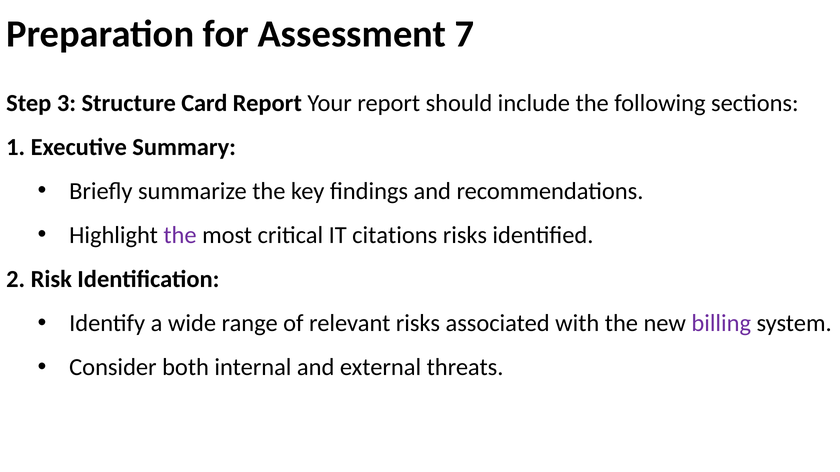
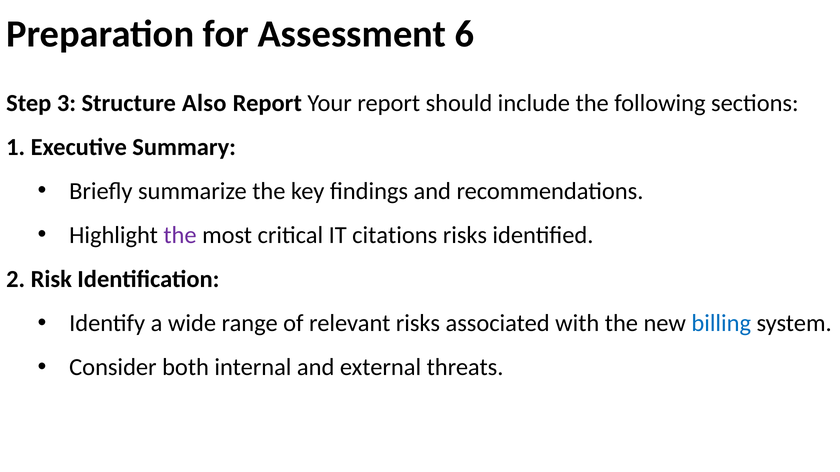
7: 7 -> 6 (464, 34)
Card: Card -> Also (204, 103)
billing colour: purple -> blue (721, 324)
